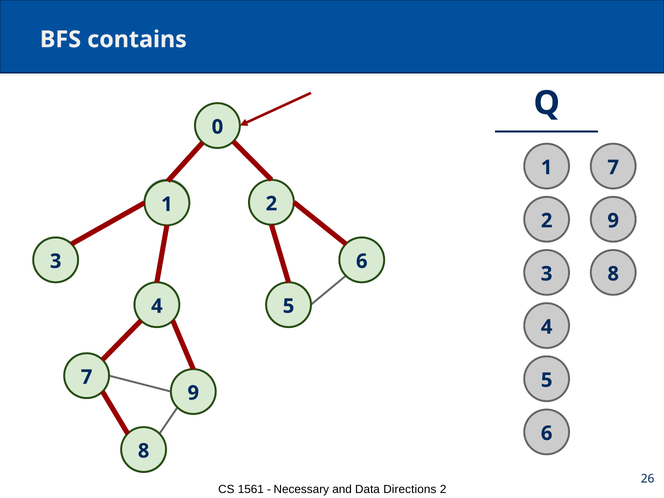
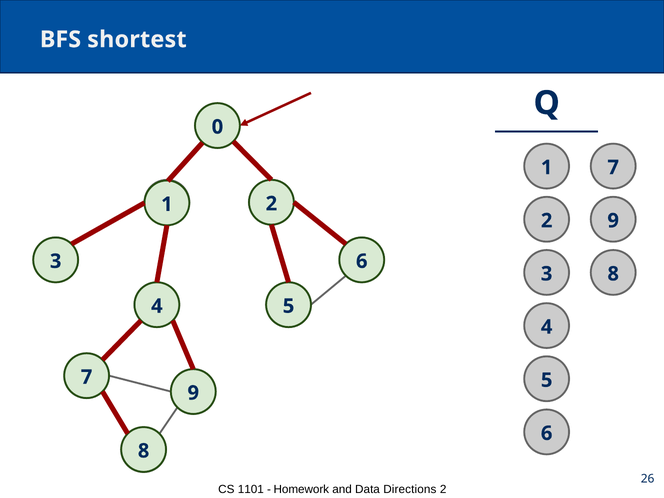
contains: contains -> shortest (137, 40)
1561: 1561 -> 1101 (251, 490)
Necessary: Necessary -> Homework (301, 490)
